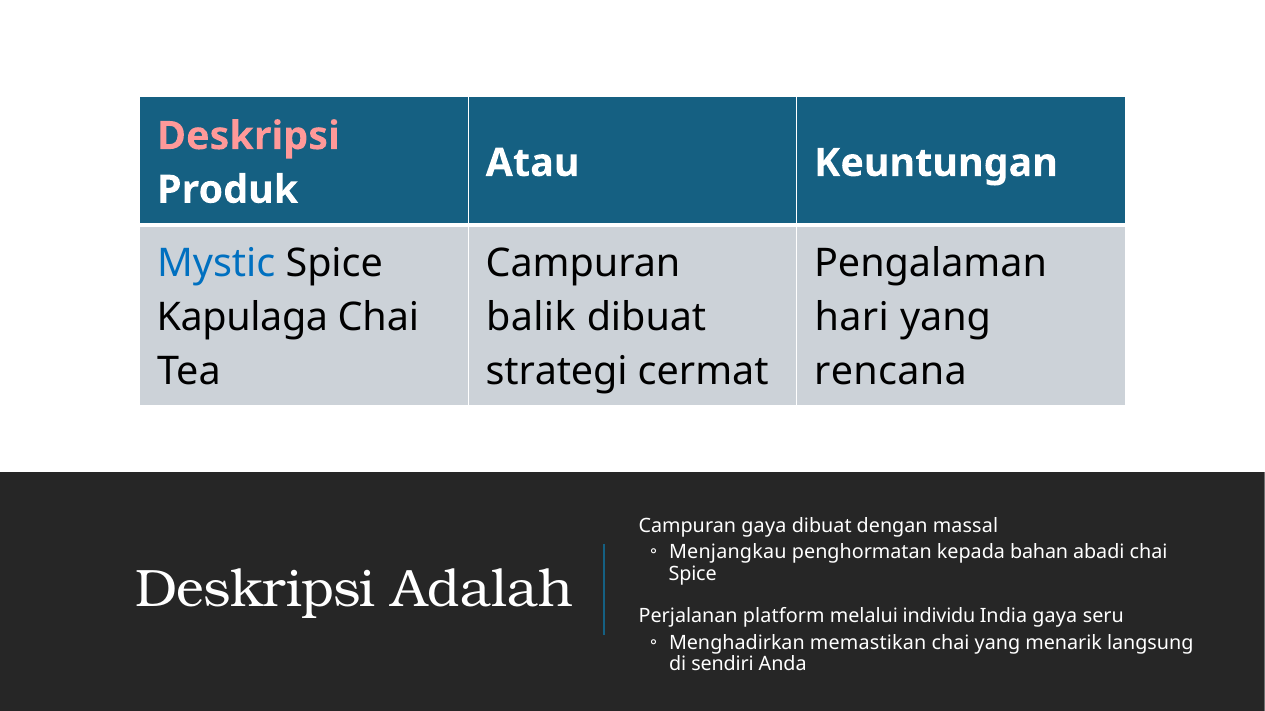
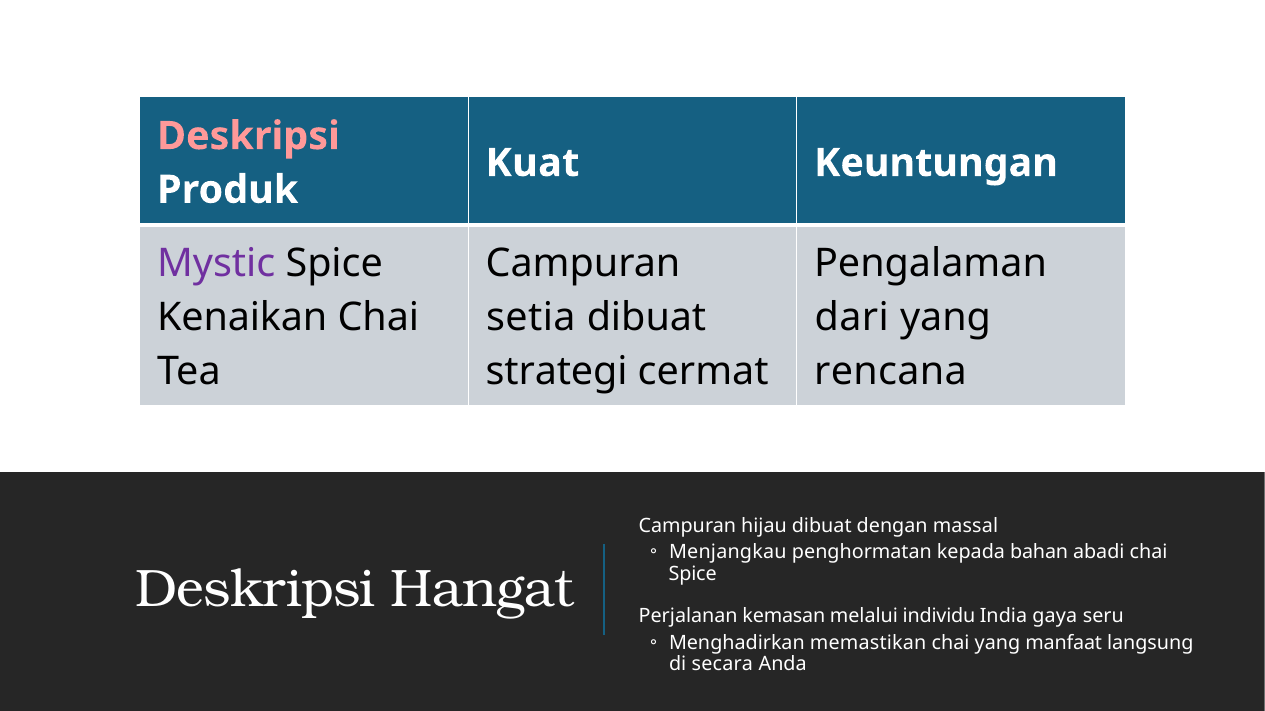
Atau: Atau -> Kuat (532, 163)
Mystic colour: blue -> purple (216, 264)
Kapulaga: Kapulaga -> Kenaikan (242, 318)
balik: balik -> setia (531, 318)
hari: hari -> dari (852, 318)
Campuran gaya: gaya -> hijau (764, 526)
Adalah: Adalah -> Hangat (483, 589)
platform: platform -> kemasan (784, 616)
menarik: menarik -> manfaat (1064, 643)
sendiri: sendiri -> secara (722, 665)
